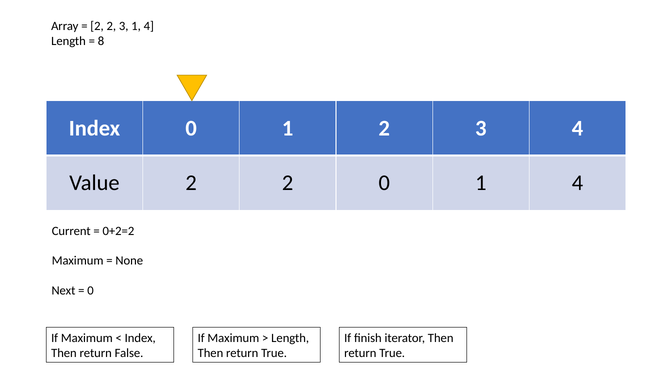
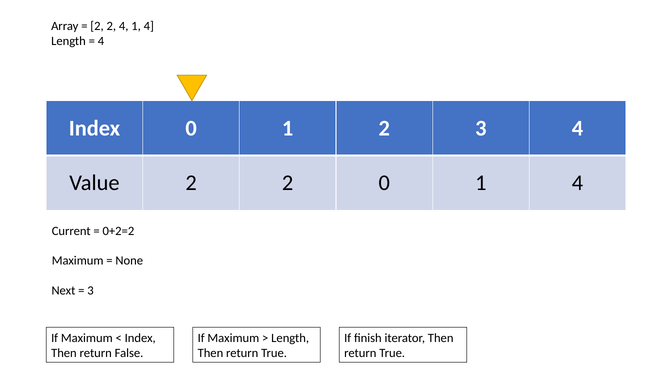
2 2 3: 3 -> 4 (124, 26)
8: 8 -> 4 (101, 41)
0: 0 -> 3 (91, 291)
